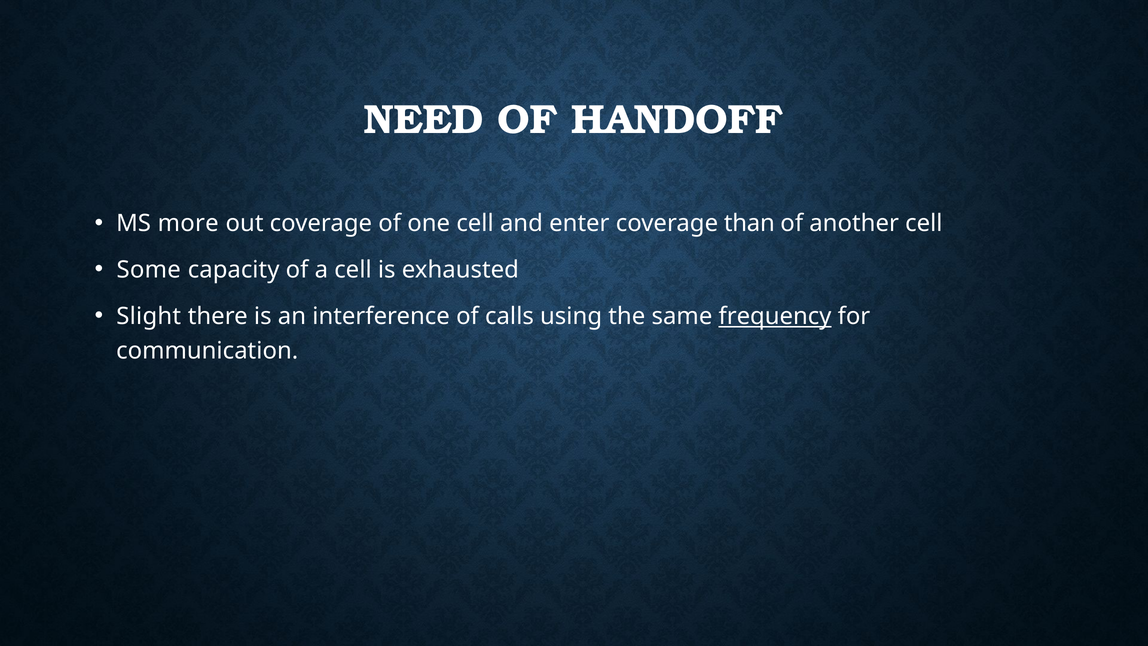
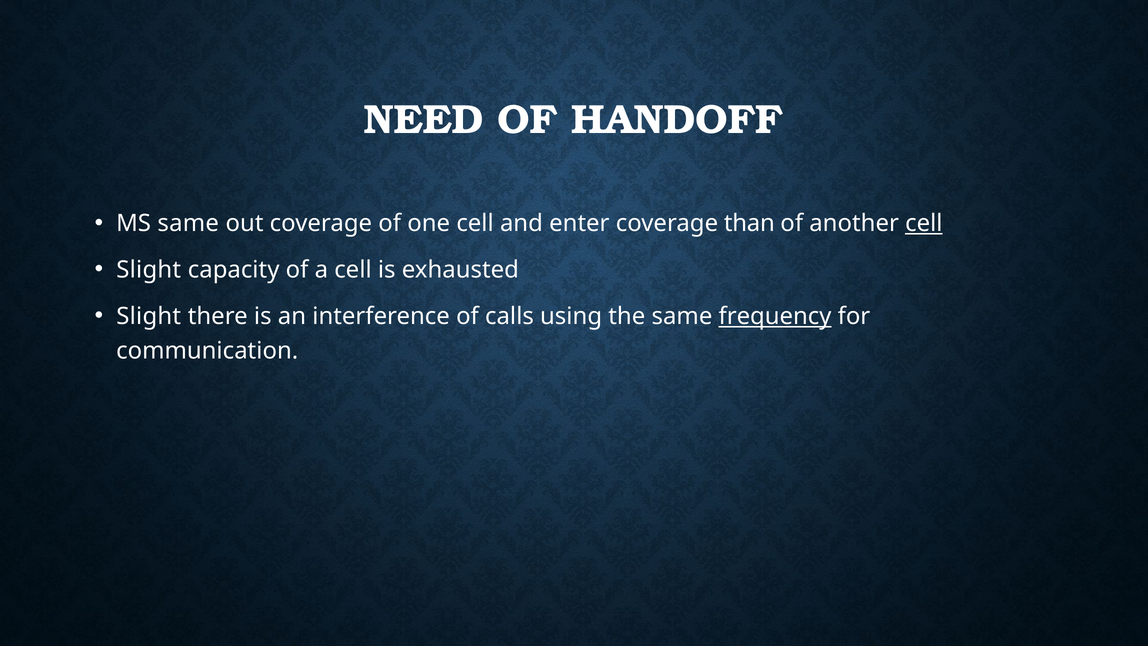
MS more: more -> same (188, 223)
cell underline: none -> present (924, 223)
Some: Some -> Slight (149, 270)
